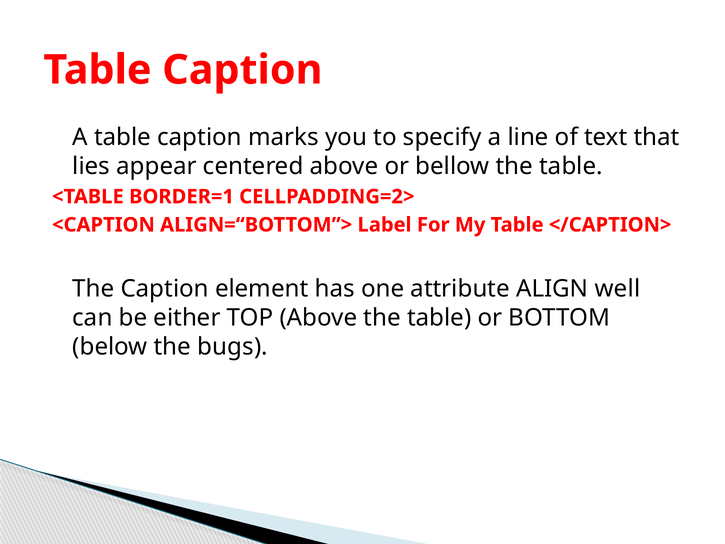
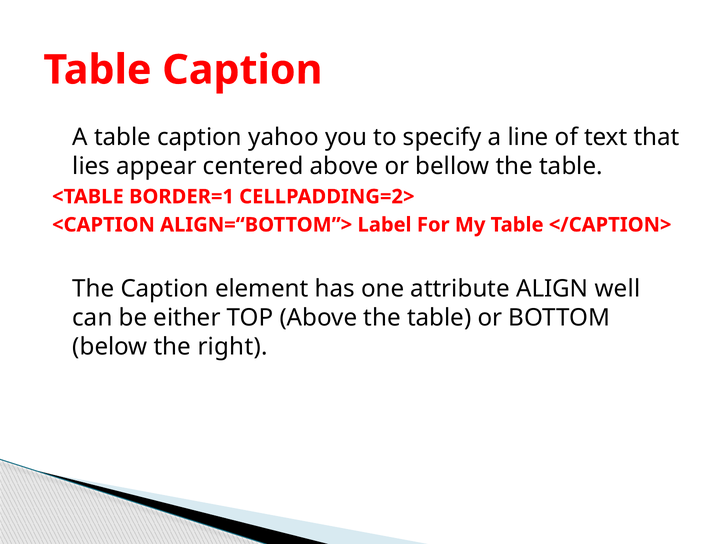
marks: marks -> yahoo (283, 137)
bugs: bugs -> right (233, 347)
